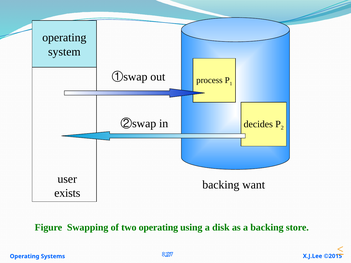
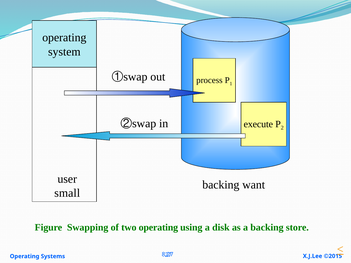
decides: decides -> execute (258, 124)
exists: exists -> small (67, 193)
